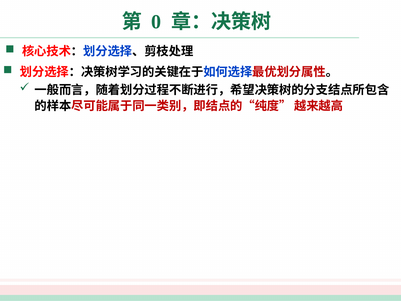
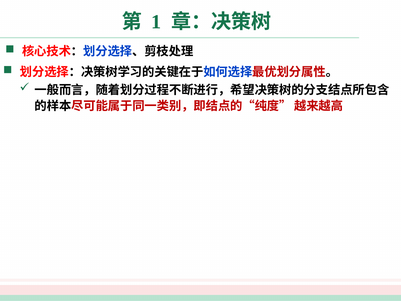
0: 0 -> 1 (156, 22)
